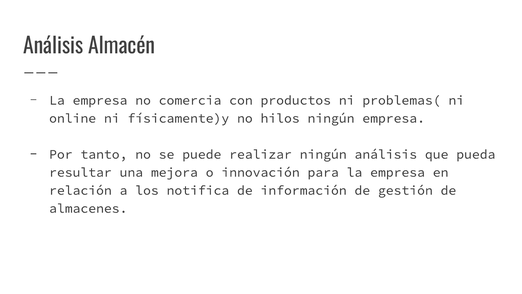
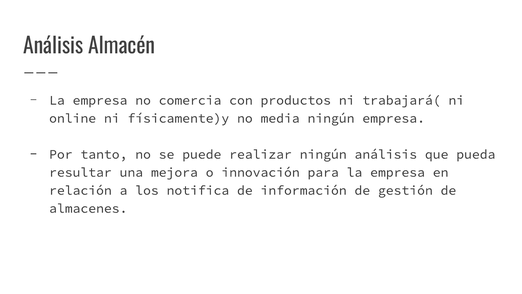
problemas(: problemas( -> trabajará( (401, 100)
hilos: hilos -> media (280, 118)
